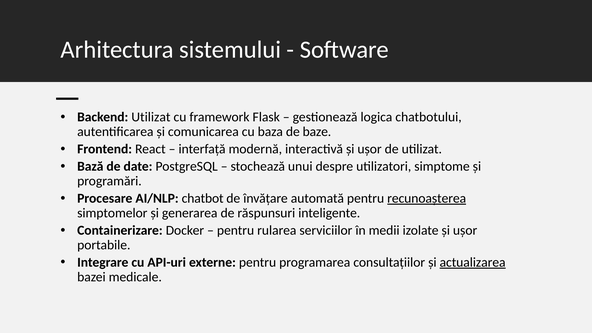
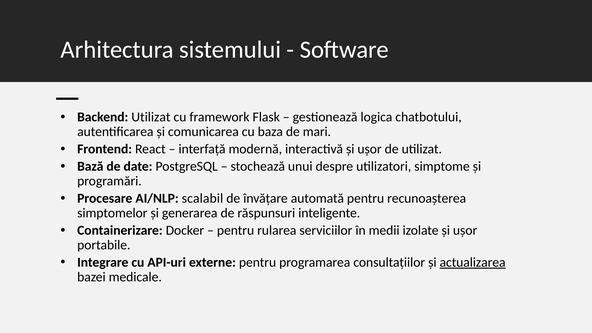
baze: baze -> mari (317, 132)
chatbot: chatbot -> scalabil (202, 198)
recunoașterea underline: present -> none (427, 198)
